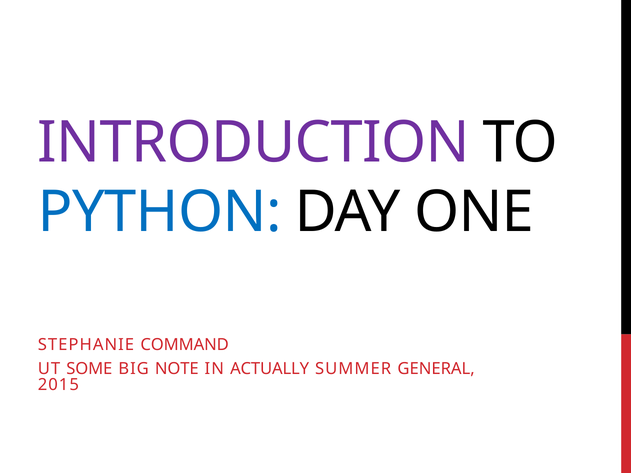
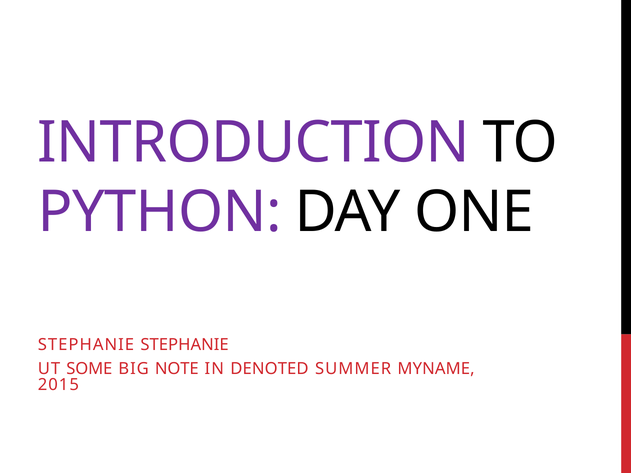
PYTHON colour: blue -> purple (160, 212)
STEPHANIE COMMAND: COMMAND -> STEPHANIE (185, 345)
ACTUALLY: ACTUALLY -> DENOTED (269, 369)
GENERAL: GENERAL -> MYNAME (436, 369)
